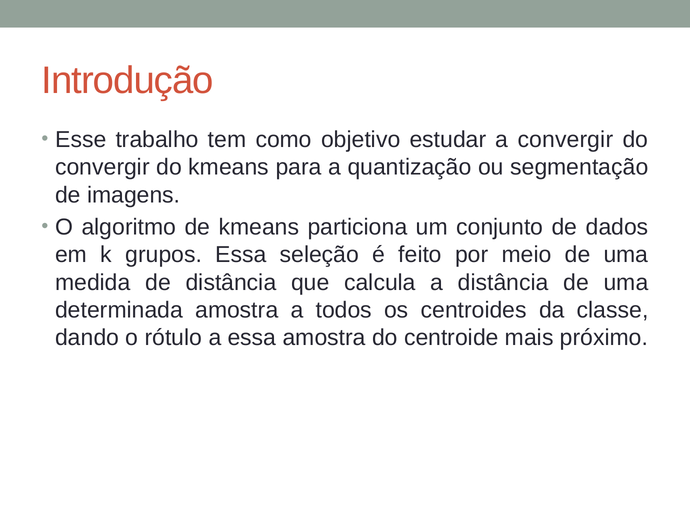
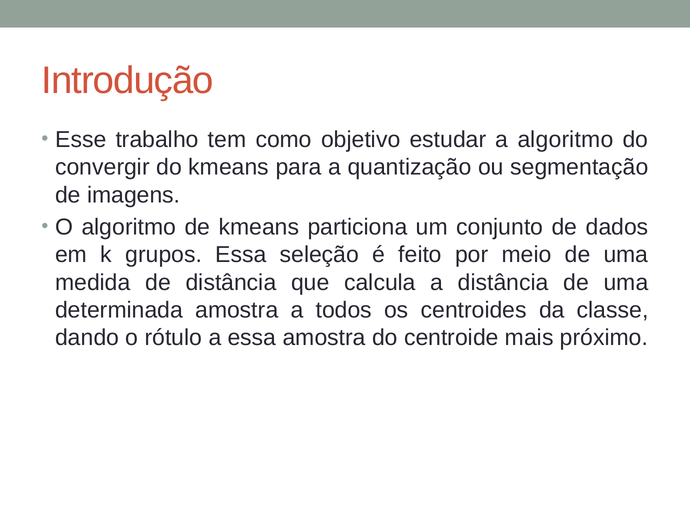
a convergir: convergir -> algoritmo (565, 140)
